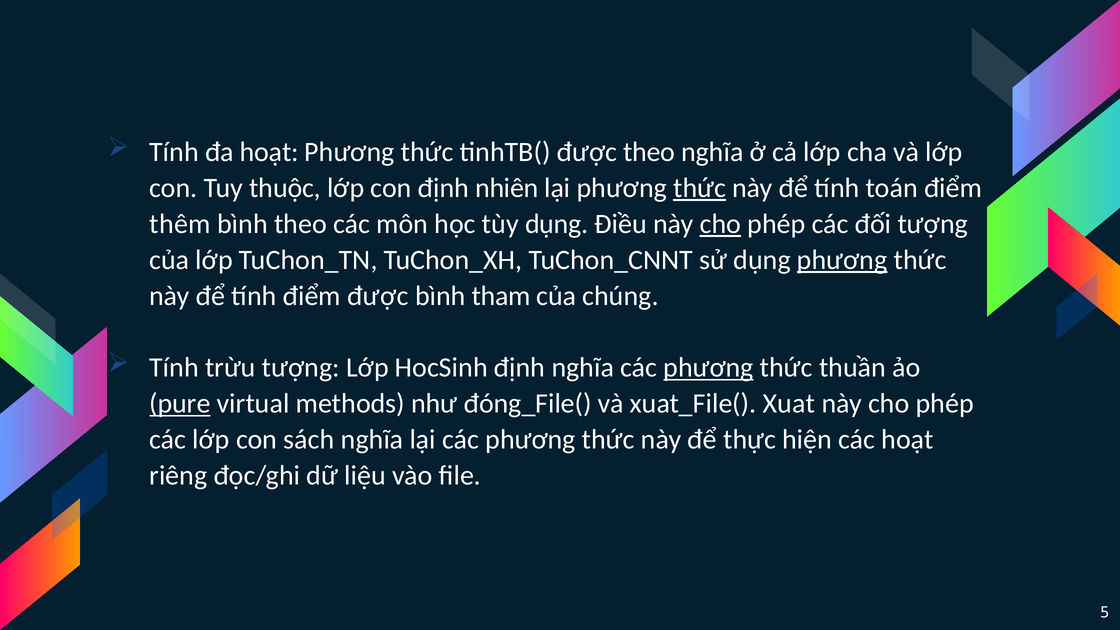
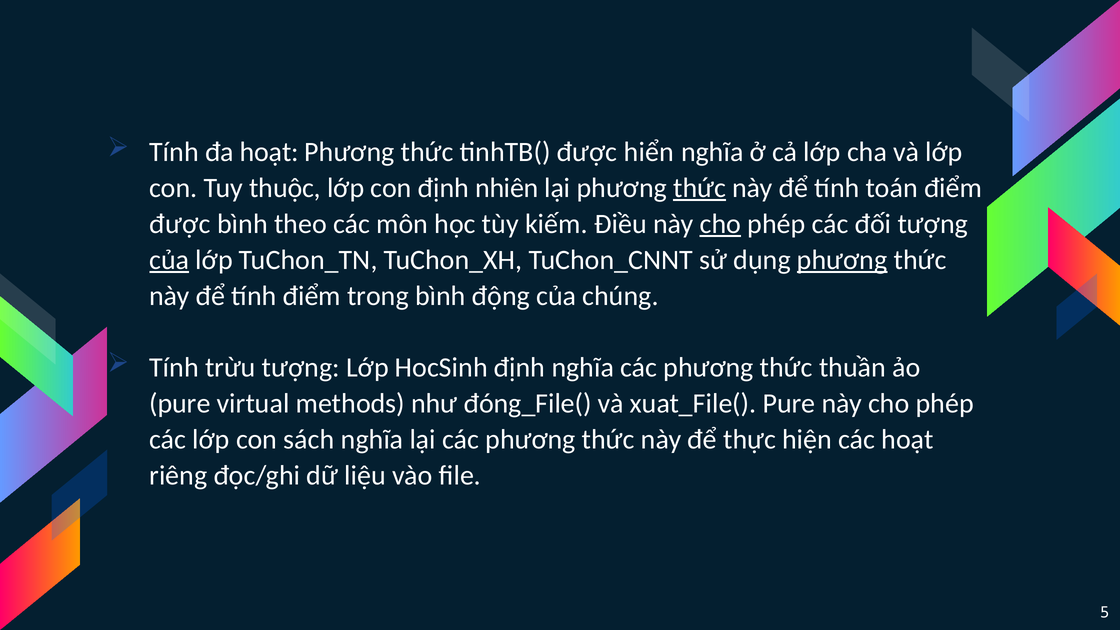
được theo: theo -> hiển (649, 152)
thêm: thêm -> được (180, 224)
tùy dụng: dụng -> kiếm (556, 224)
của underline: none -> present (169, 260)
điểm được: được -> trong (378, 296)
tham: tham -> động (501, 296)
phương underline: present -> none (708, 368)
pure underline: present -> none (180, 404)
xuat_File( Xuat: Xuat -> Pure (789, 404)
